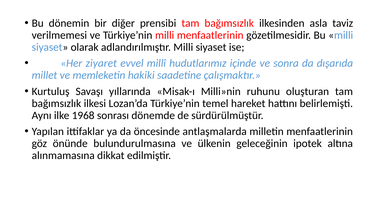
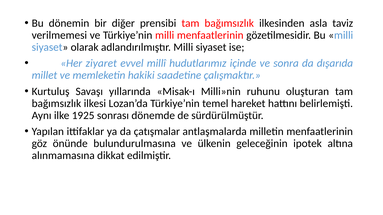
1968: 1968 -> 1925 (83, 116)
öncesinde: öncesinde -> çatışmalar (157, 132)
